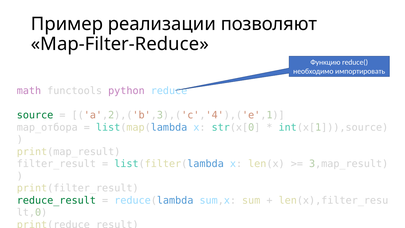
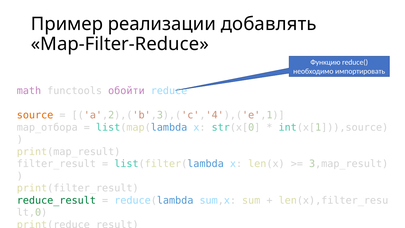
позволяют: позволяют -> добавлять (269, 24)
python: python -> обойти (126, 91)
source colour: green -> orange (35, 115)
